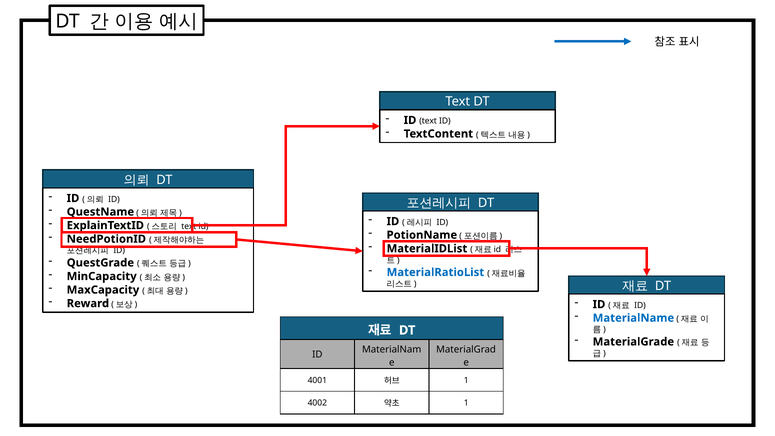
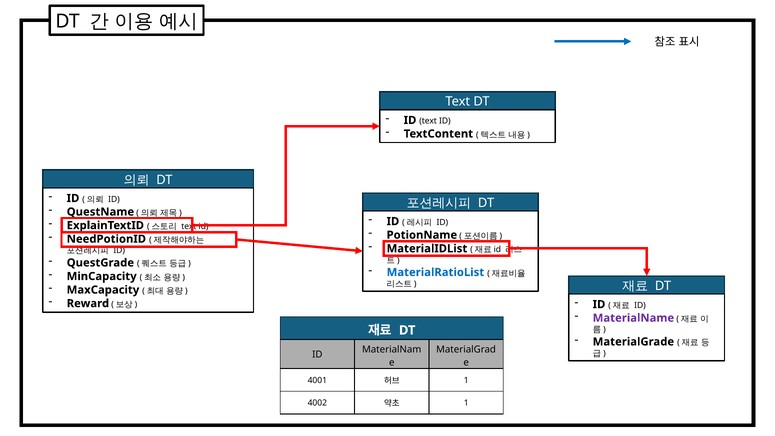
MaterialName colour: blue -> purple (633, 318)
